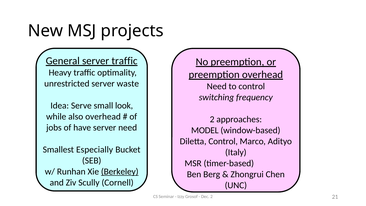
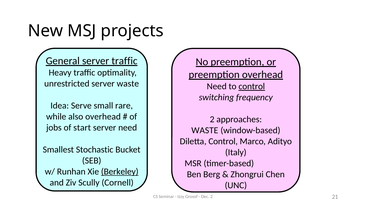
control underline: none -> present (252, 86)
look: look -> rare (124, 106)
have: have -> start (82, 128)
MODEL: MODEL -> WASTE (205, 130)
Especially: Especially -> Stochastic (95, 150)
